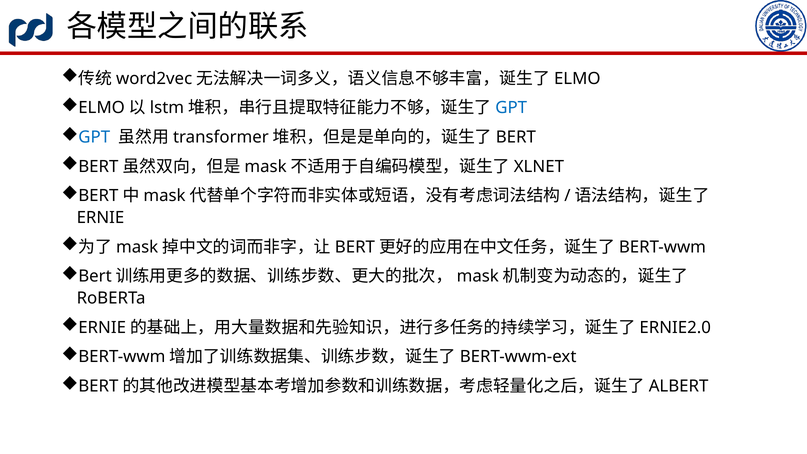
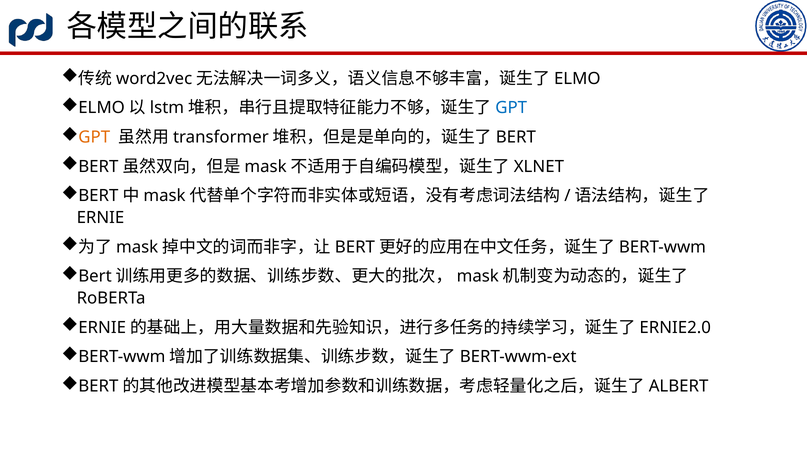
GPT colour: blue -> orange (94, 137)
